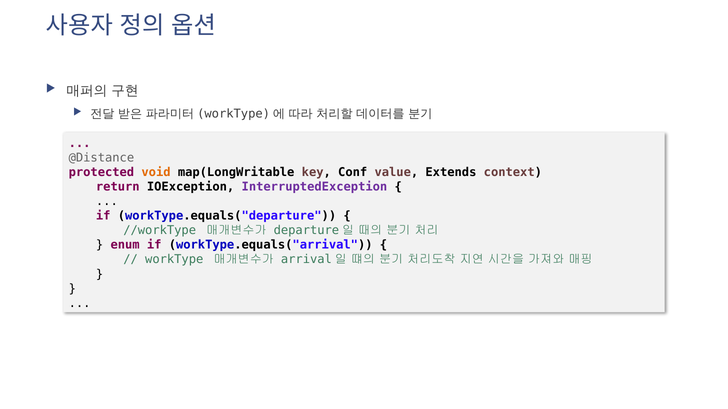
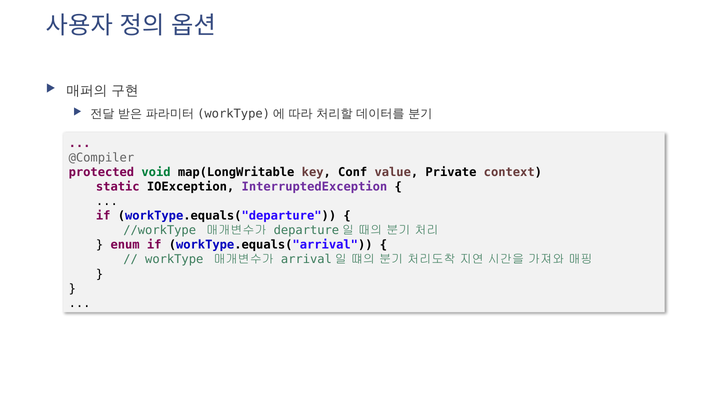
@Distance: @Distance -> @Compiler (101, 158)
void colour: orange -> green (156, 173)
Extends: Extends -> Private (451, 173)
return: return -> static (118, 187)
